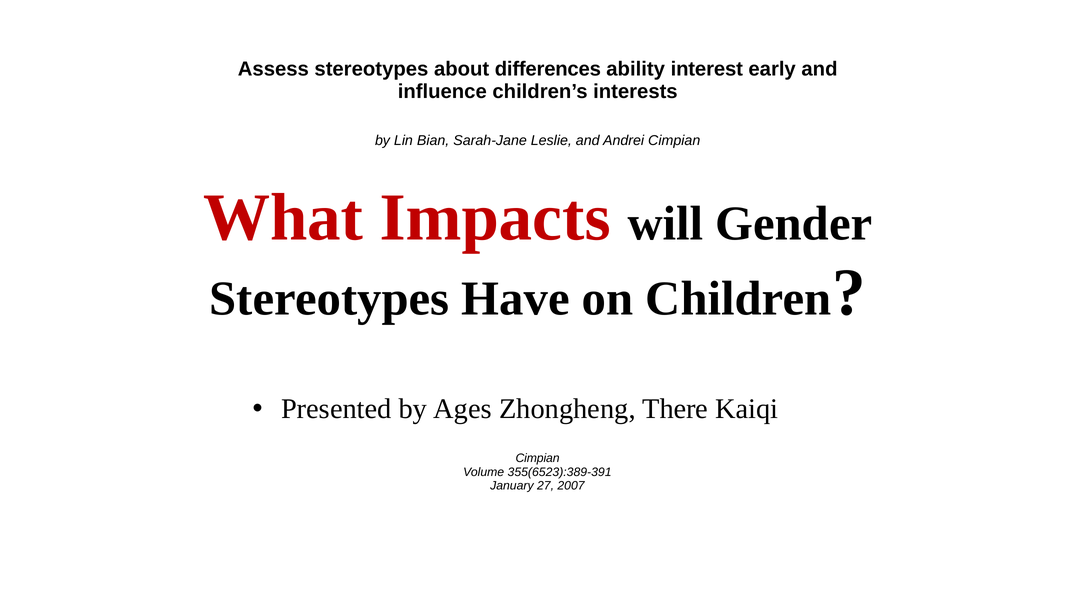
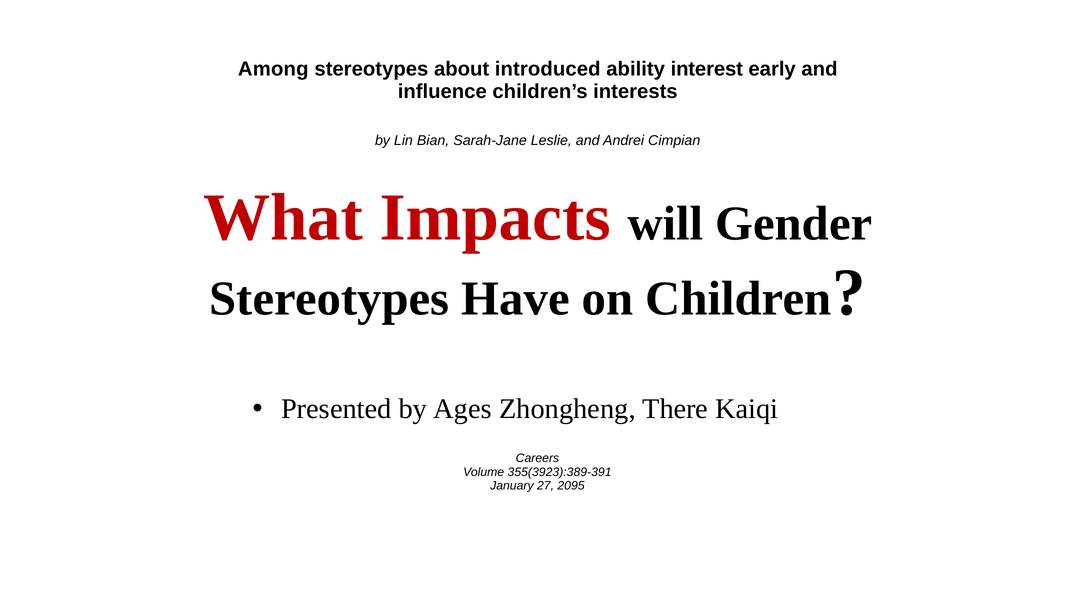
Assess: Assess -> Among (273, 69)
differences: differences -> introduced (548, 69)
Cimpian: Cimpian -> Careers (537, 458)
355(6523):389-391: 355(6523):389-391 -> 355(3923):389-391 (560, 472)
2007: 2007 -> 2095 (571, 485)
